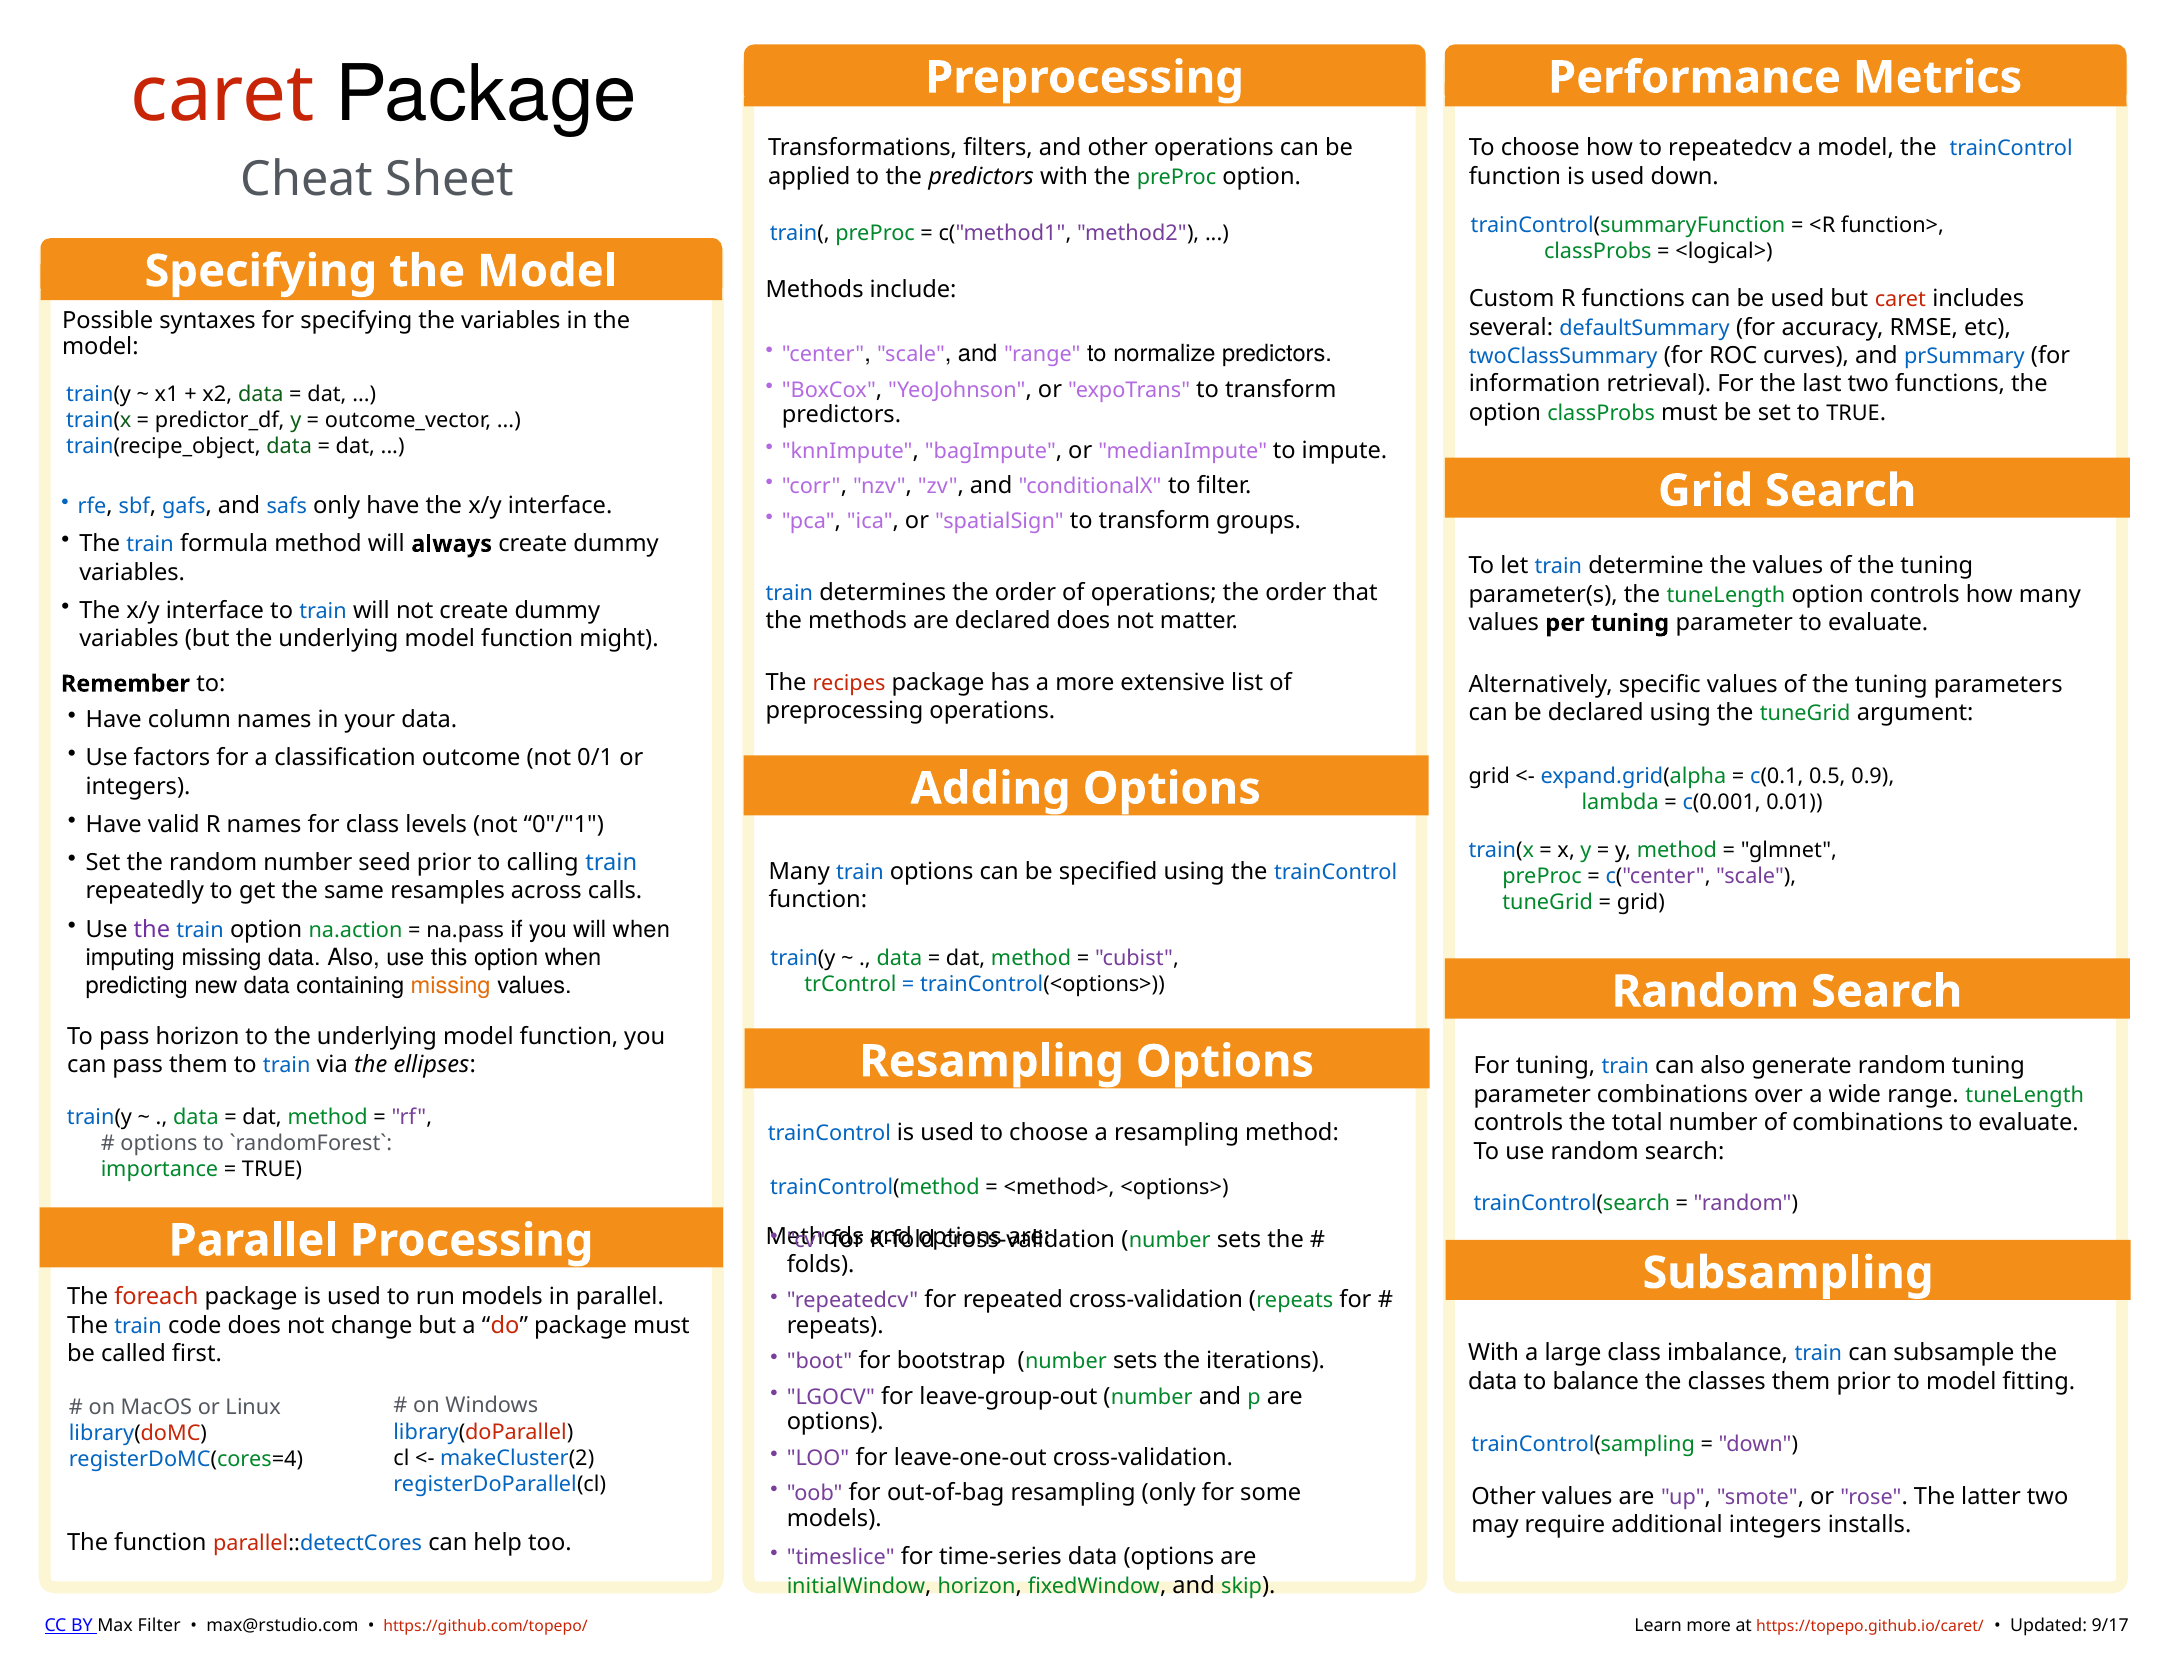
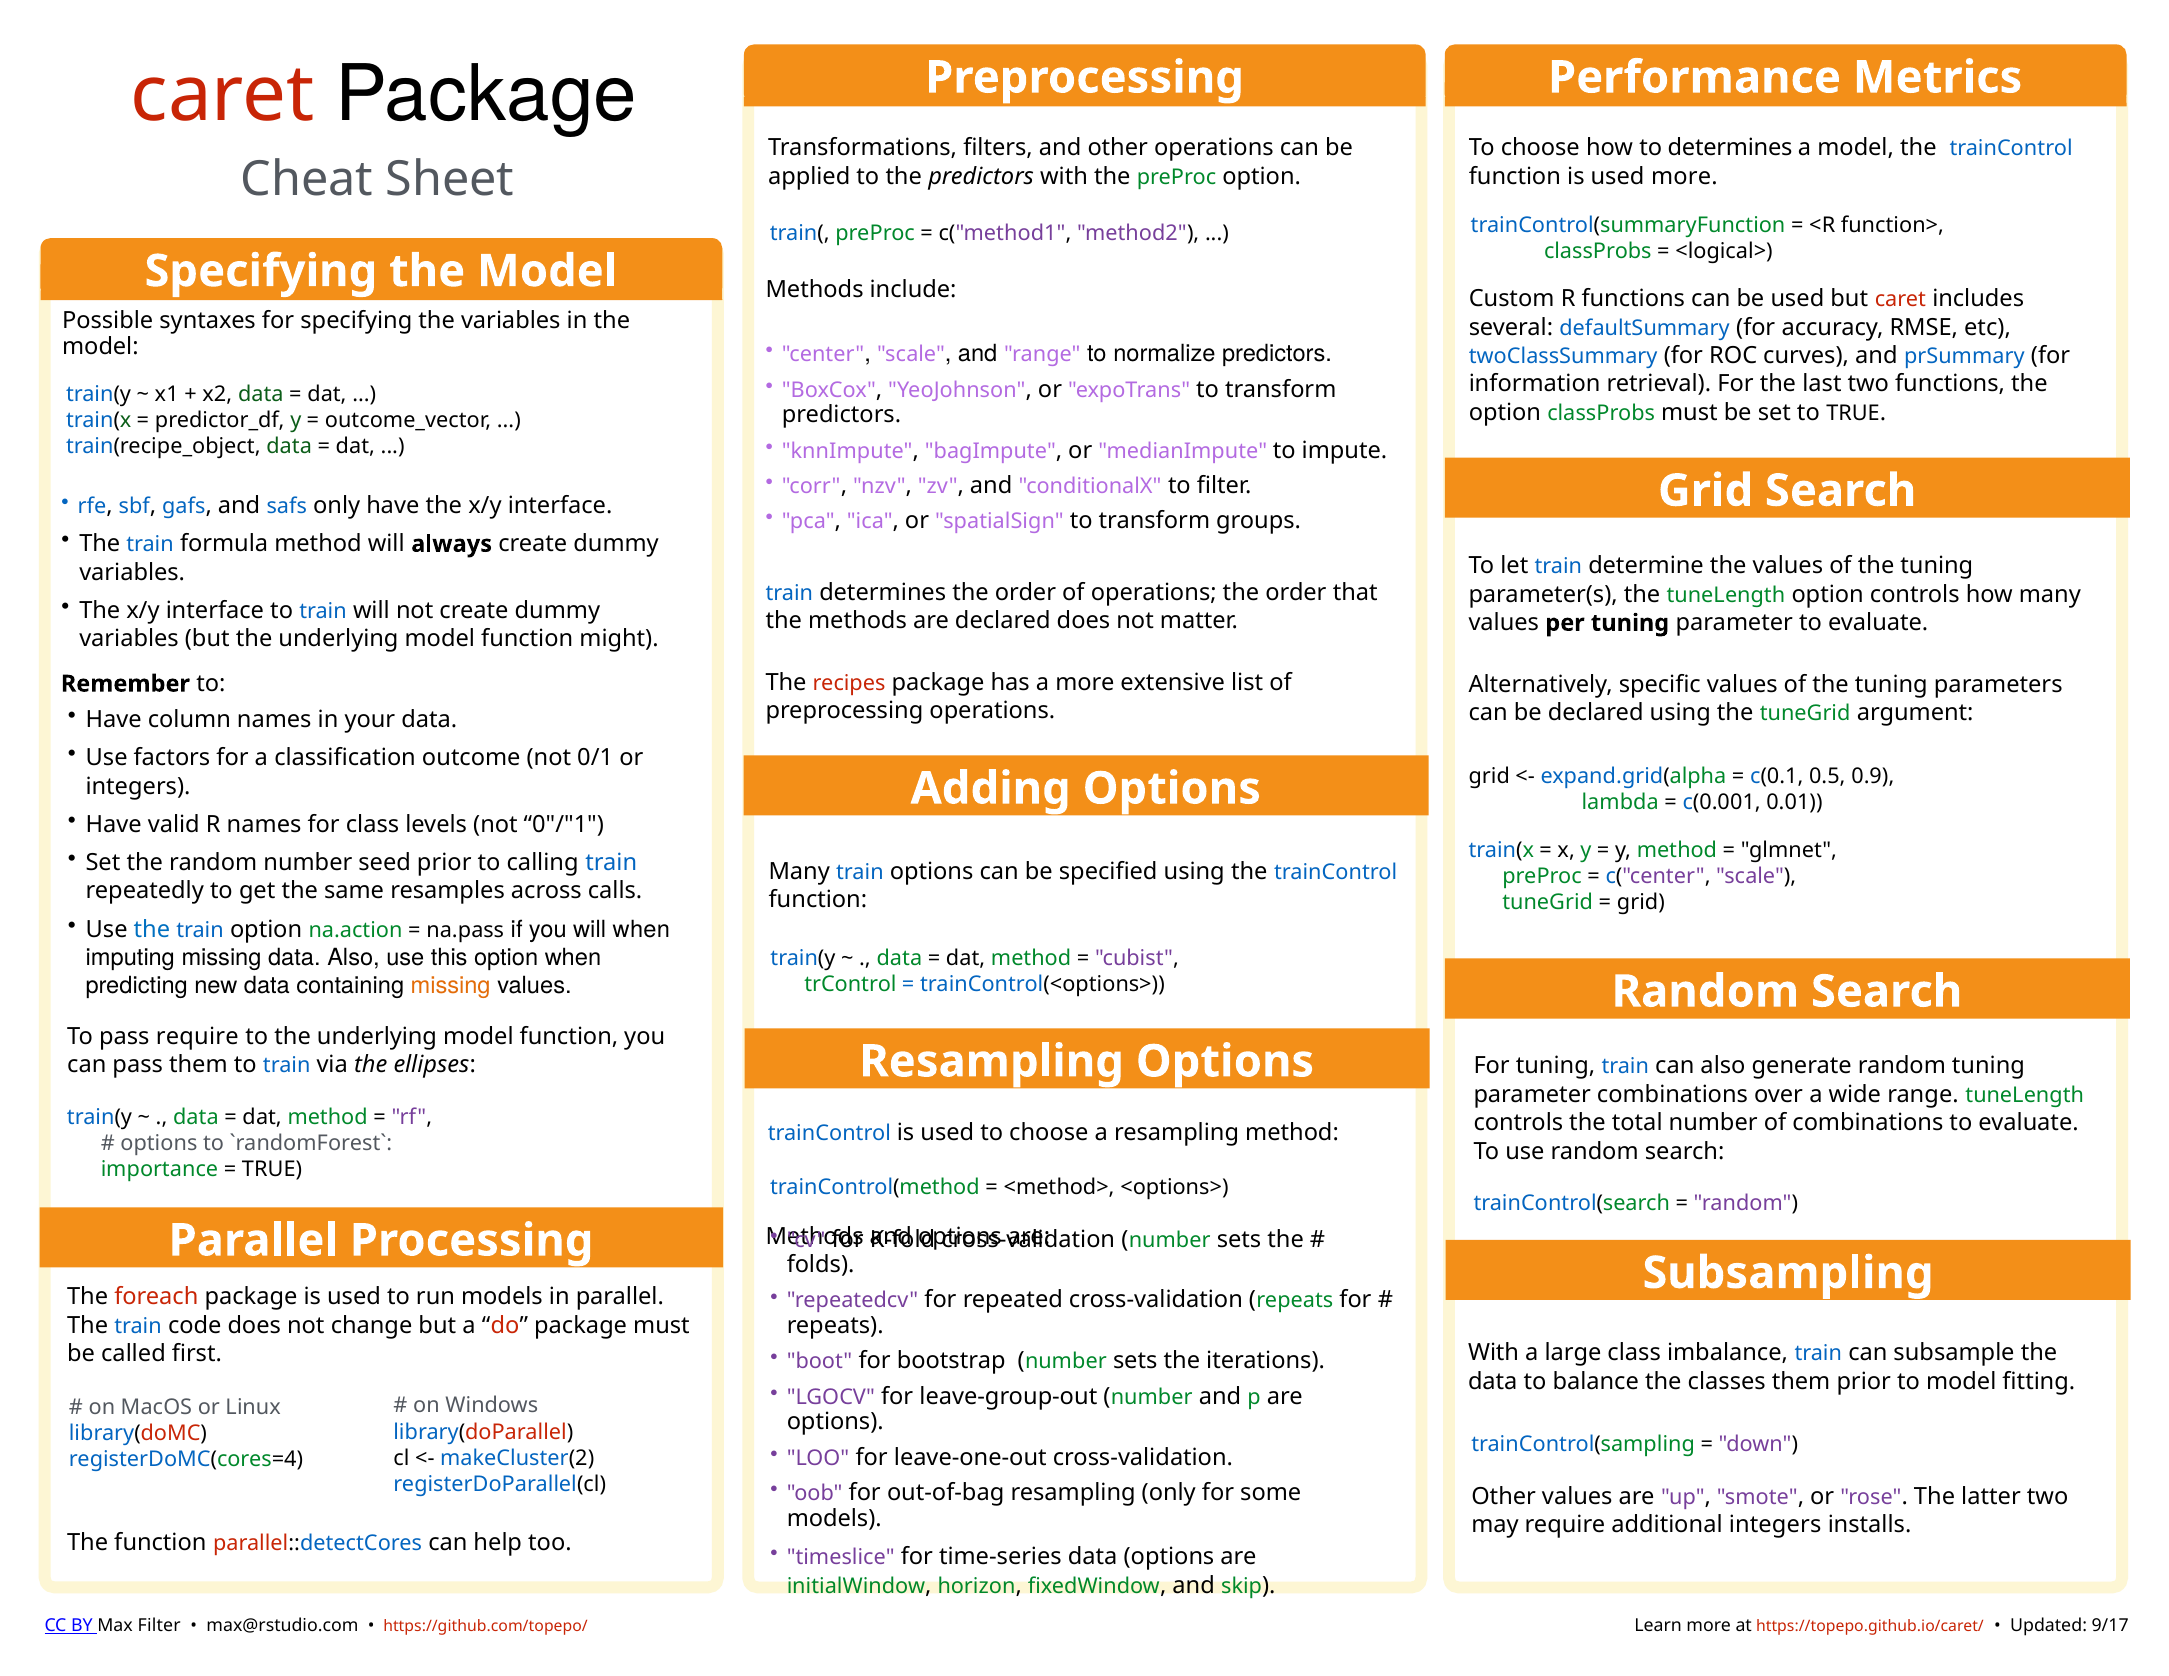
to repeatedcv: repeatedcv -> determines (1730, 148)
used down: down -> more (1684, 176)
the colour: purple -> blue (152, 929)
pass horizon: horizon -> require (197, 1036)
